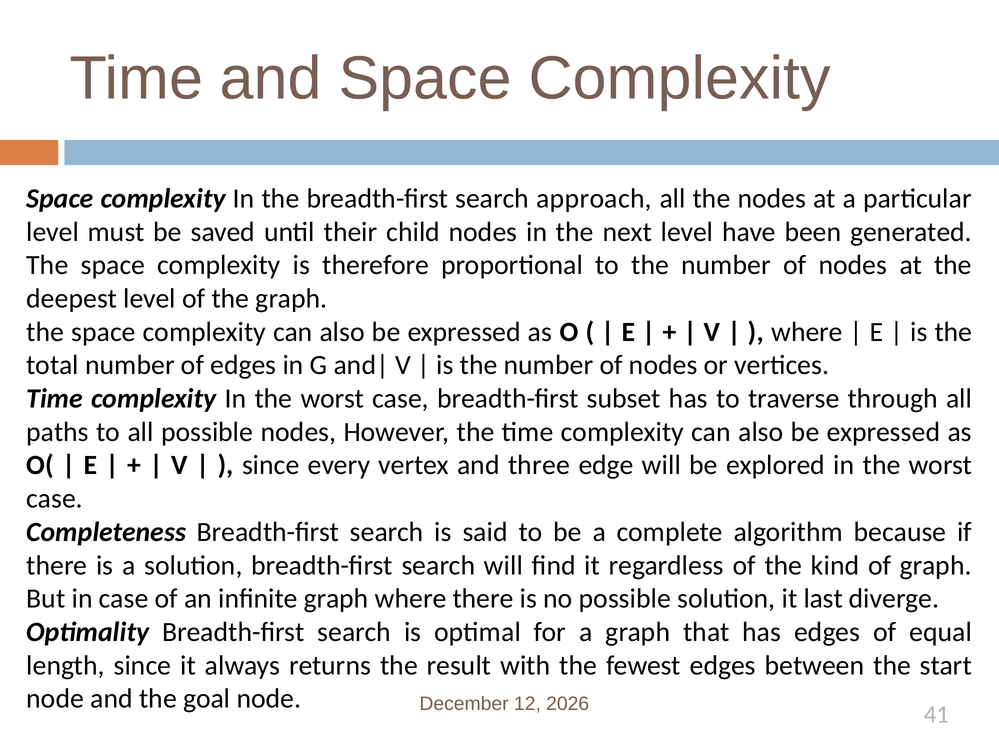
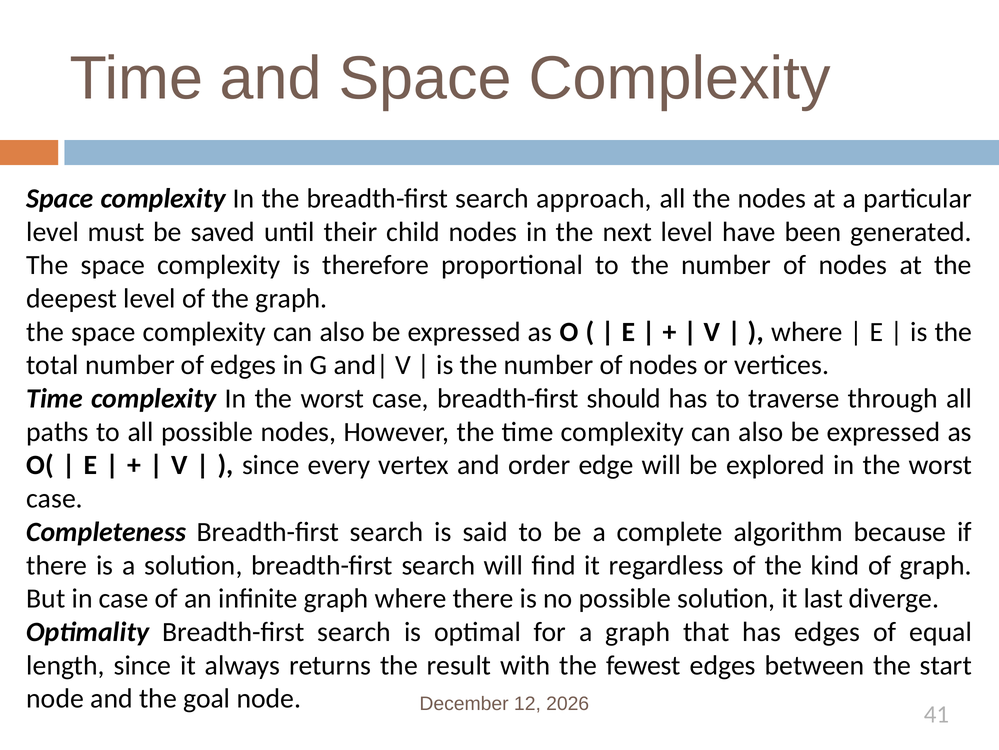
subset: subset -> should (624, 398)
three: three -> order (539, 465)
